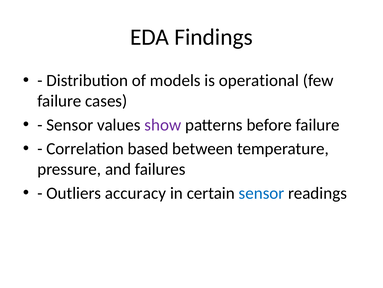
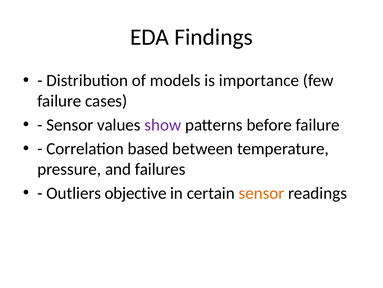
operational: operational -> importance (259, 80)
accuracy: accuracy -> objective (136, 193)
sensor colour: blue -> orange (262, 193)
